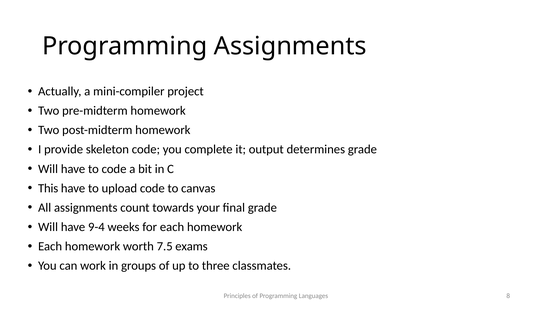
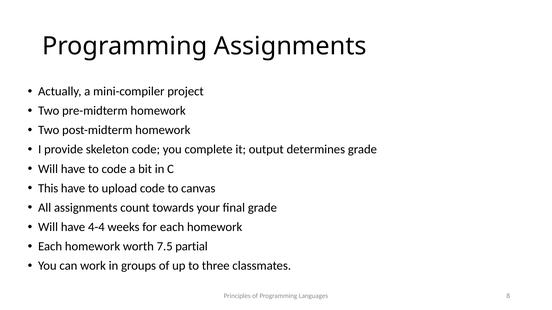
9-4: 9-4 -> 4-4 (96, 227)
exams: exams -> partial (191, 247)
